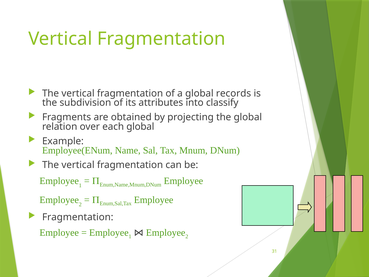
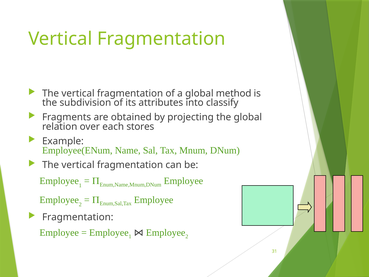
records: records -> method (234, 93)
each global: global -> stores (140, 126)
